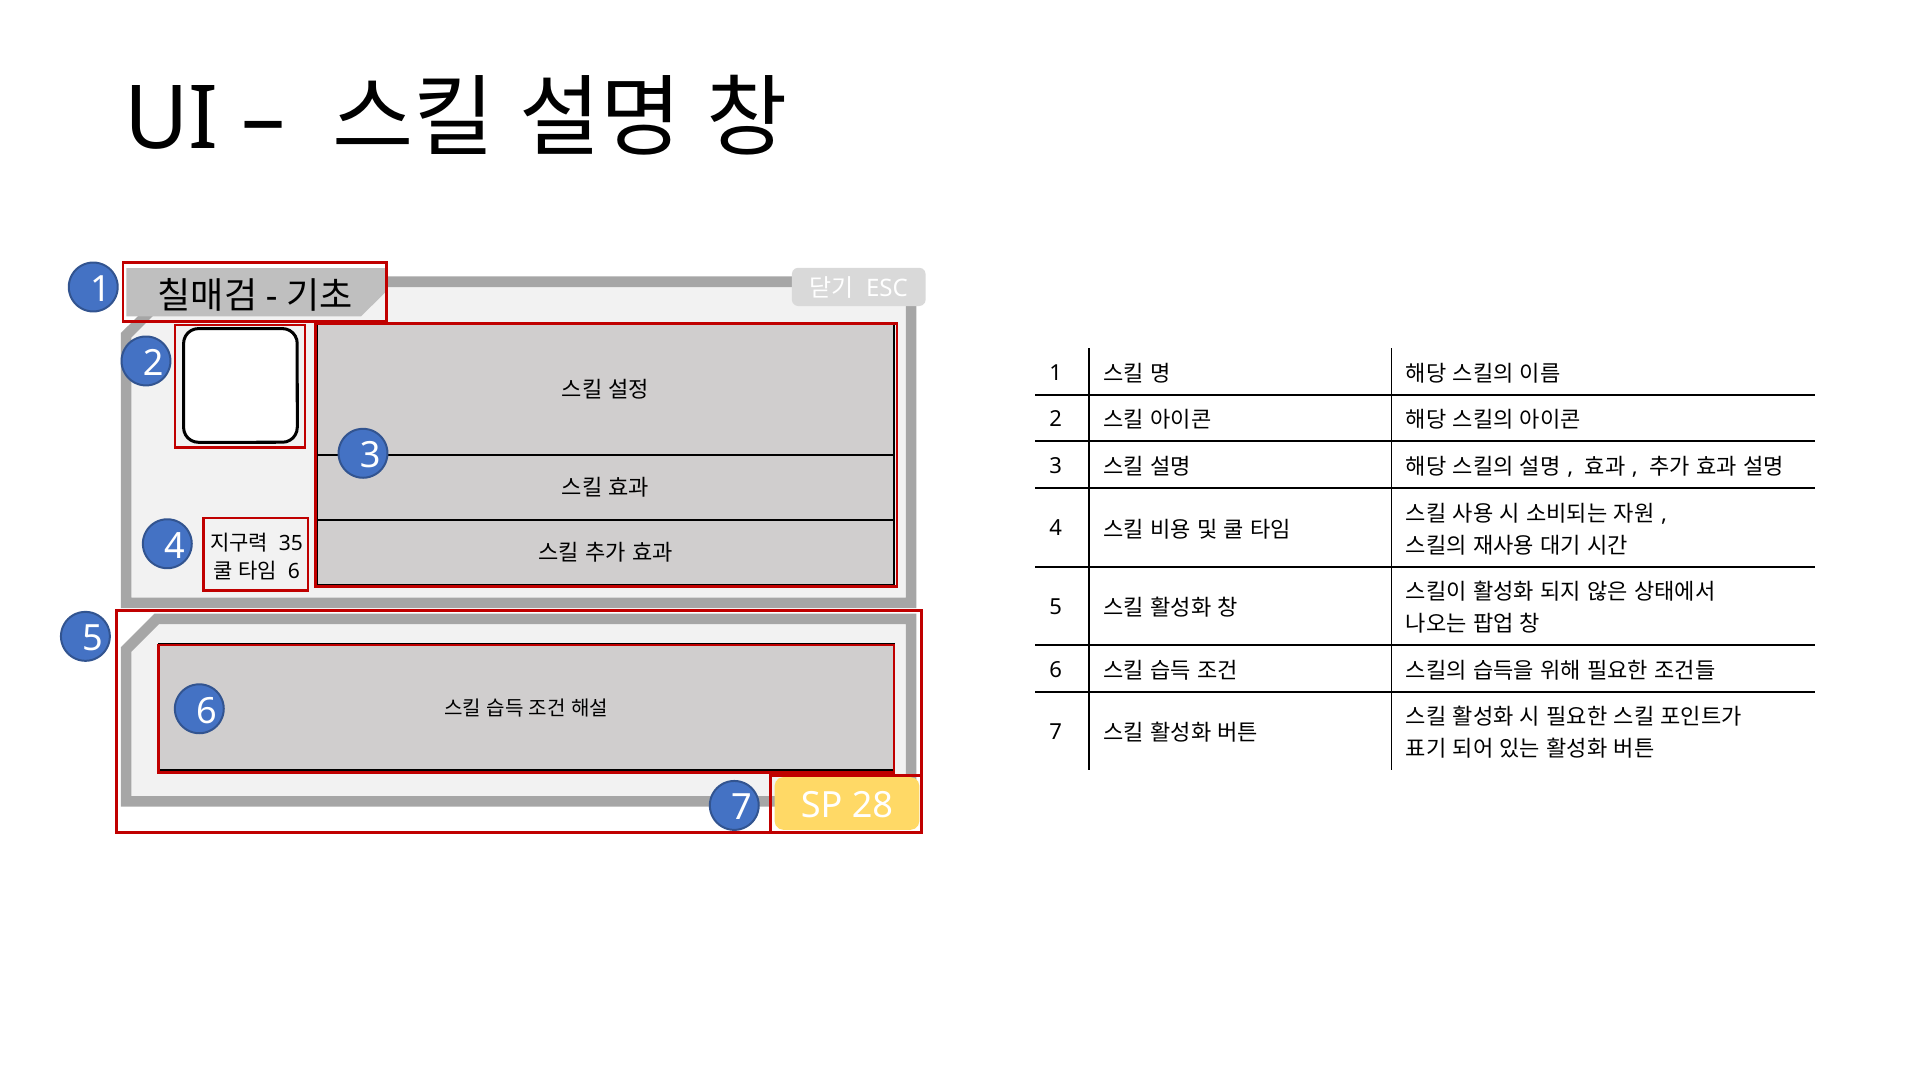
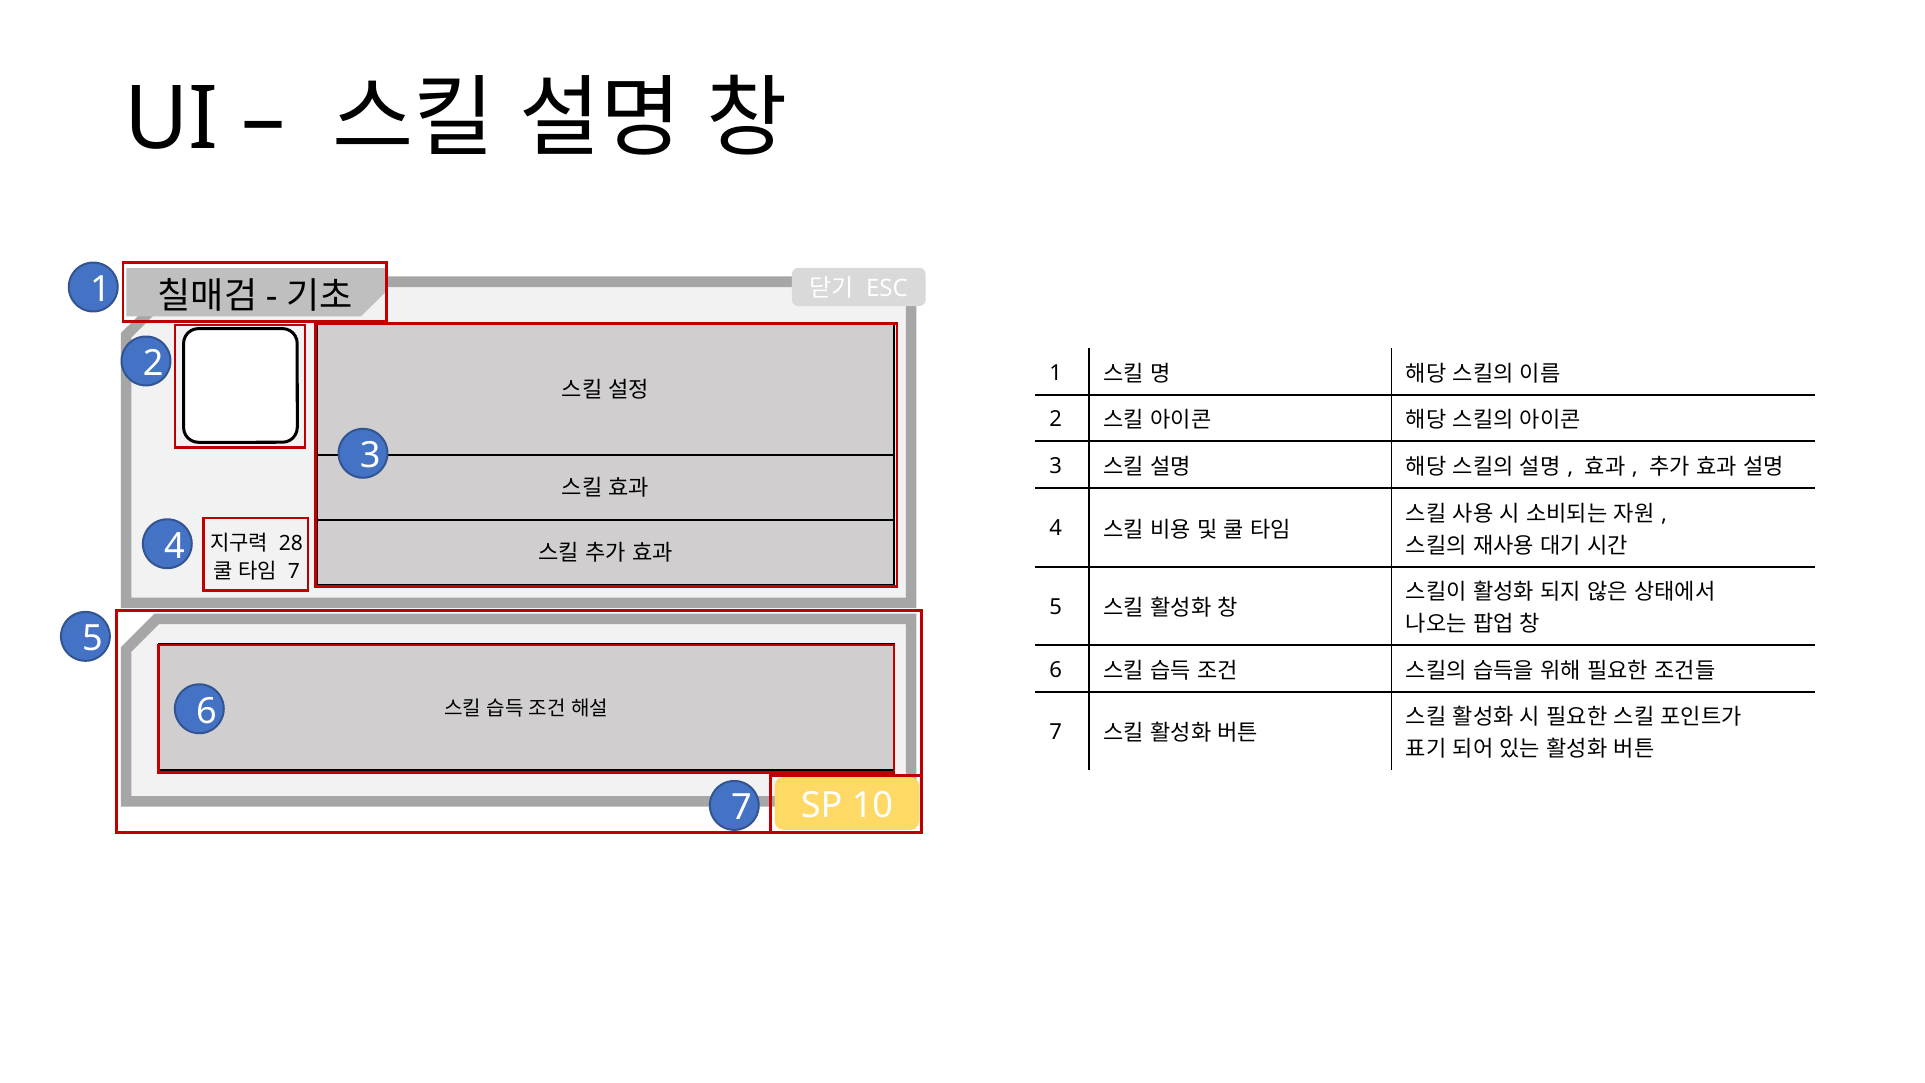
35: 35 -> 28 (291, 544)
6: 6 -> 7 (294, 572)
28: 28 -> 10 (872, 806)
